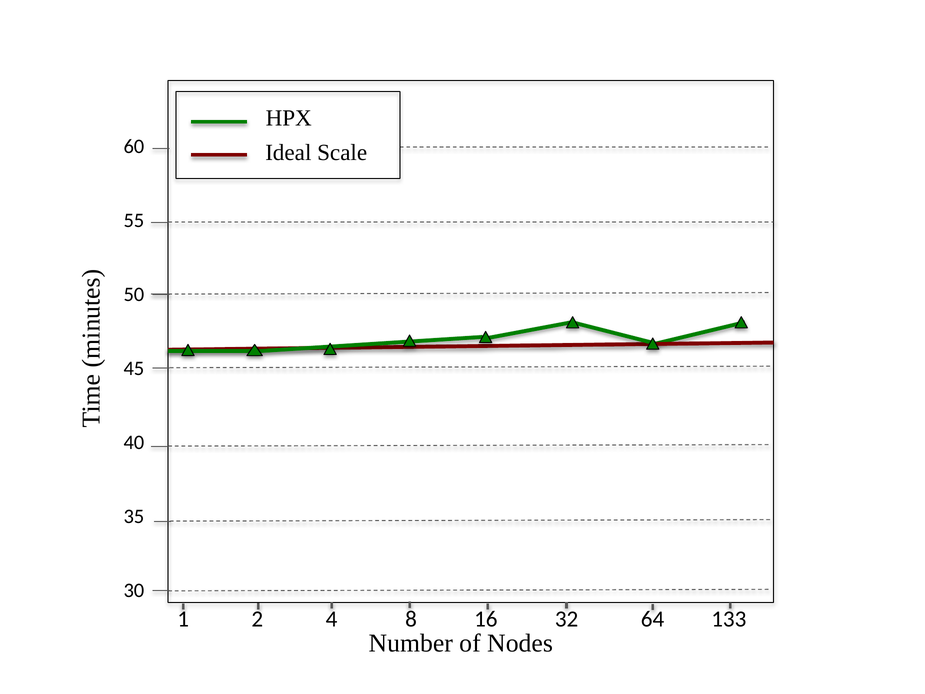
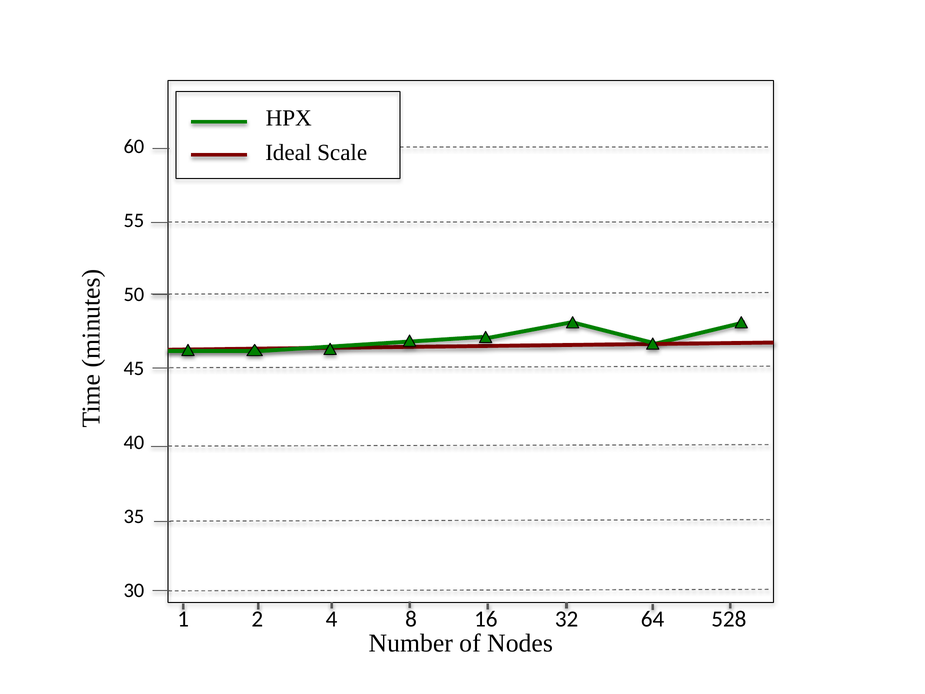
133: 133 -> 528 (729, 619)
